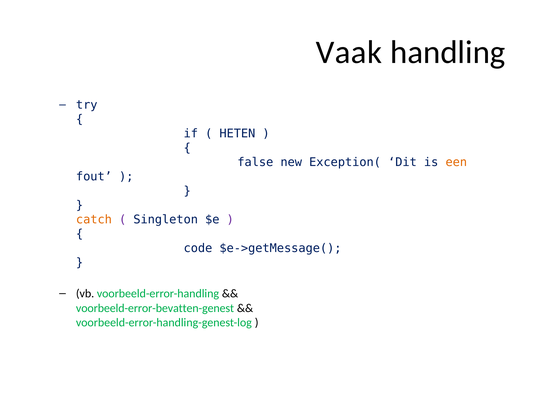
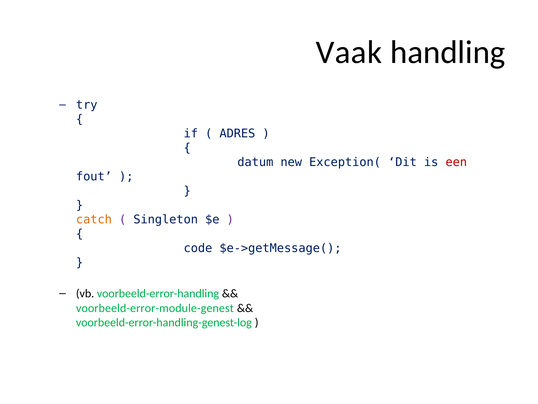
HETEN: HETEN -> ADRES (237, 133)
false: false -> datum (255, 162)
een colour: orange -> red (456, 162)
voorbeeld-error-bevatten-genest: voorbeeld-error-bevatten-genest -> voorbeeld-error-module-genest (155, 308)
